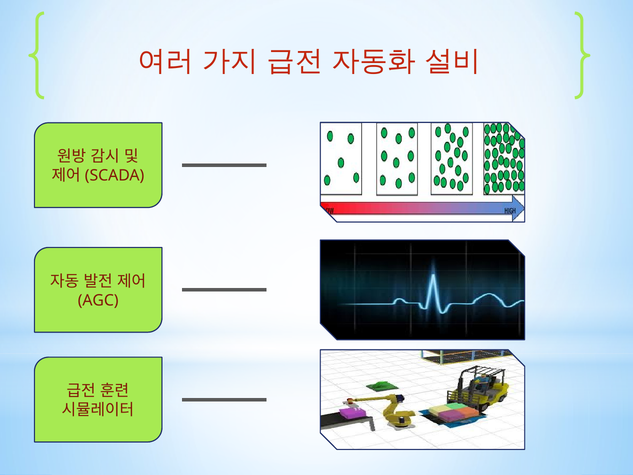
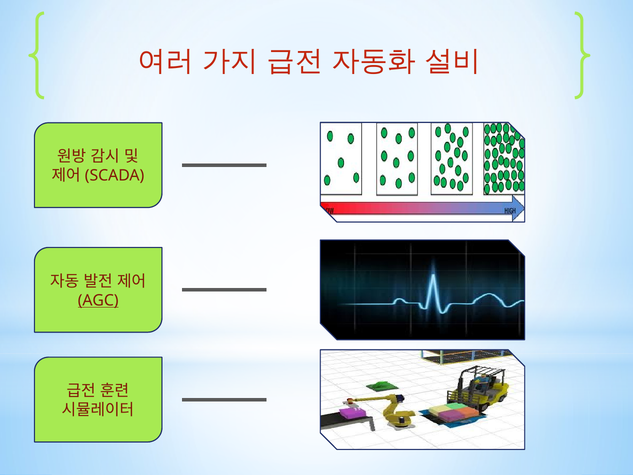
AGC underline: none -> present (98, 300)
